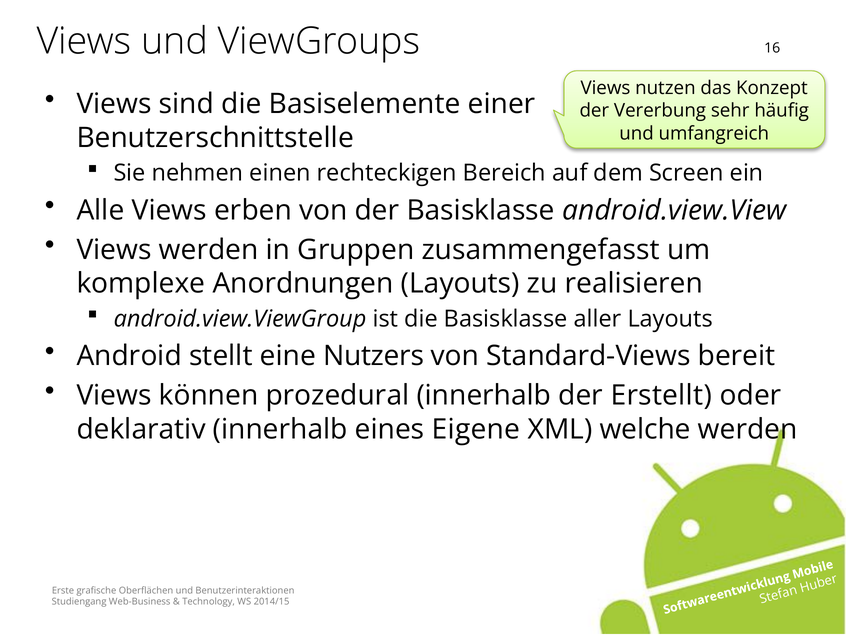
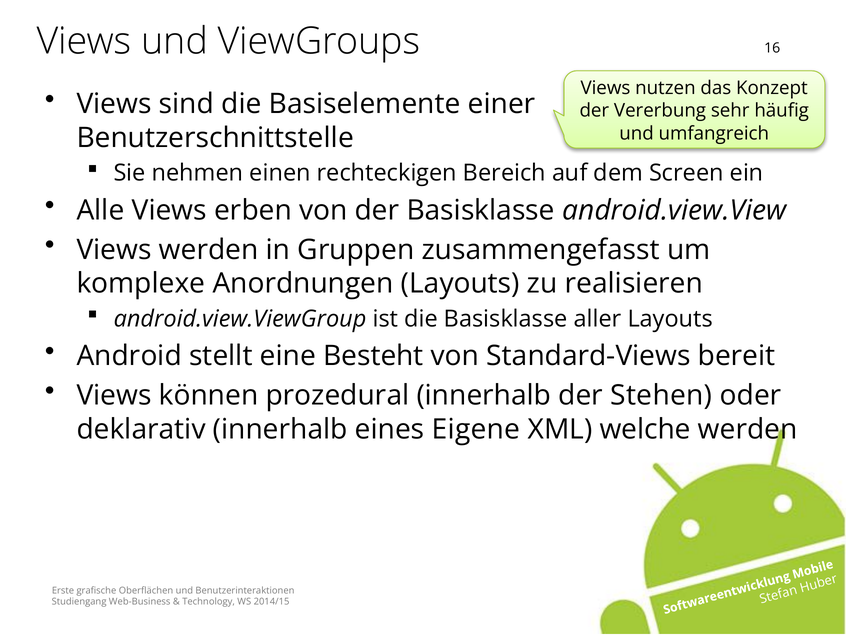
Nutzers: Nutzers -> Besteht (373, 356)
Erstellt: Erstellt -> Stehen (661, 395)
